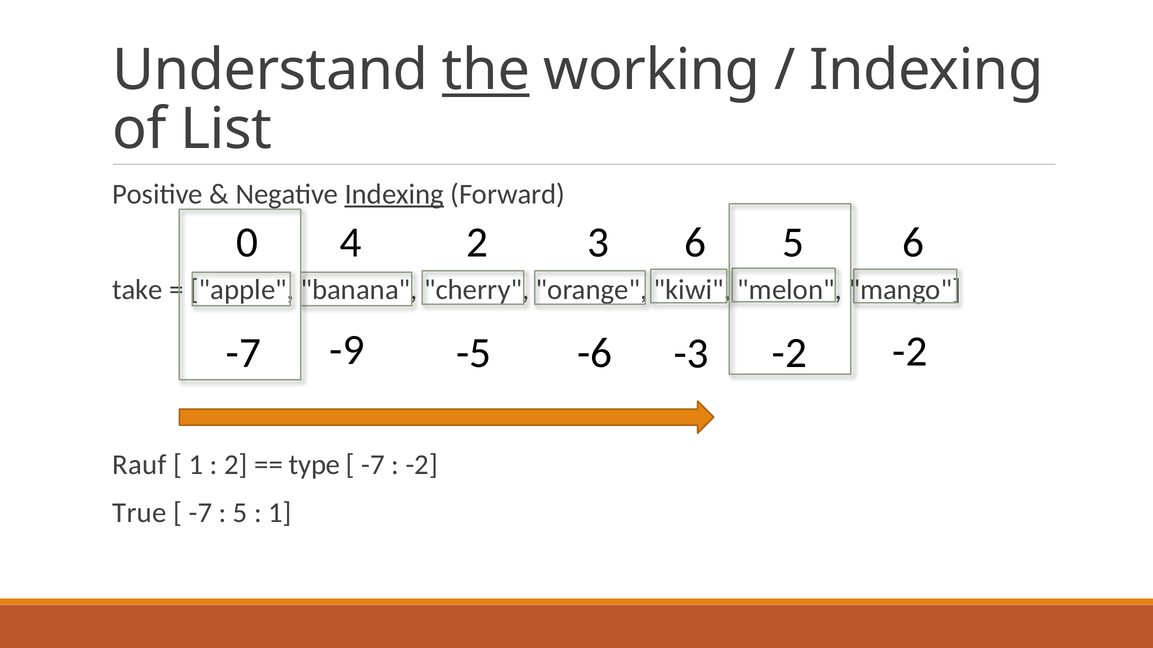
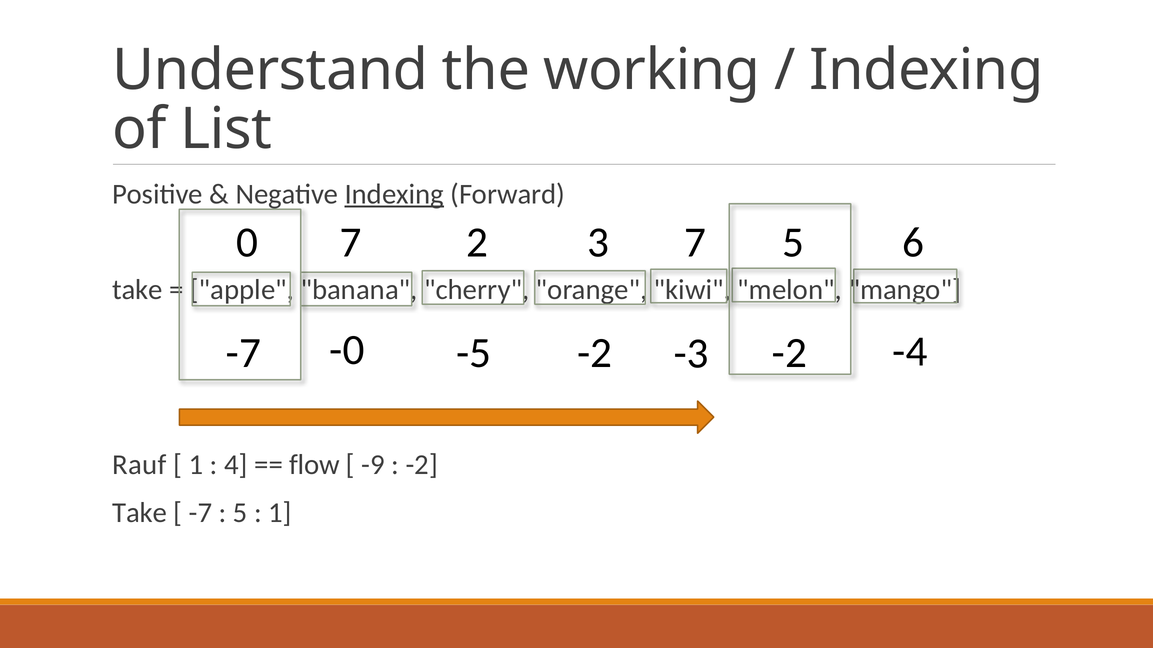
the underline: present -> none (486, 70)
4: 4 -> 7 (351, 243)
3 6: 6 -> 7 (695, 243)
-9: -9 -> -0 (347, 350)
-5 -6: -6 -> -2 (595, 353)
-2: -2 -> -4 (910, 352)
2: 2 -> 4 (236, 465)
type: type -> flow (315, 465)
-7: -7 -> -9 (373, 465)
True: True -> Take (140, 513)
